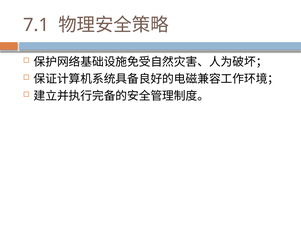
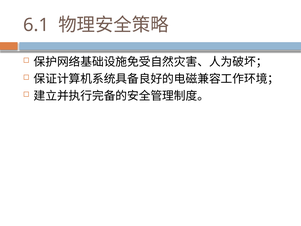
7.1: 7.1 -> 6.1 (36, 25)
